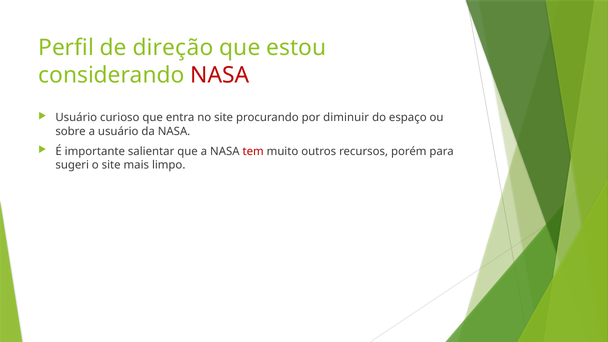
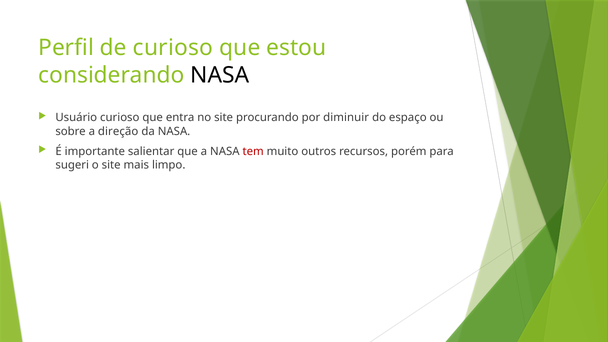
de direção: direção -> curioso (173, 48)
NASA colour: red -> black (220, 75)
a usuário: usuário -> direção (118, 131)
